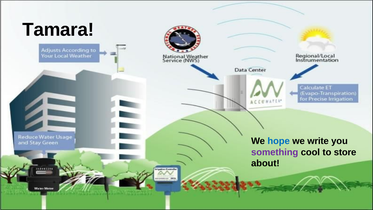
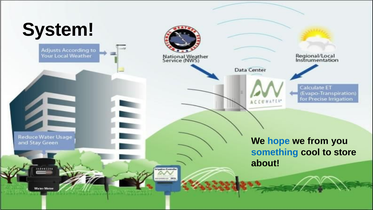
Tamara: Tamara -> System (58, 30)
write: write -> from (318, 141)
something colour: purple -> blue (275, 152)
